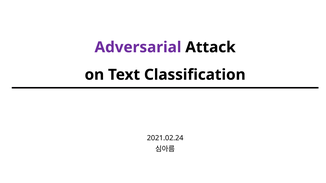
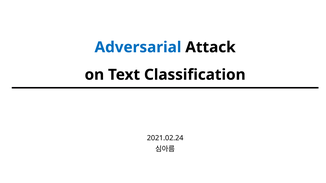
Adversarial colour: purple -> blue (138, 47)
